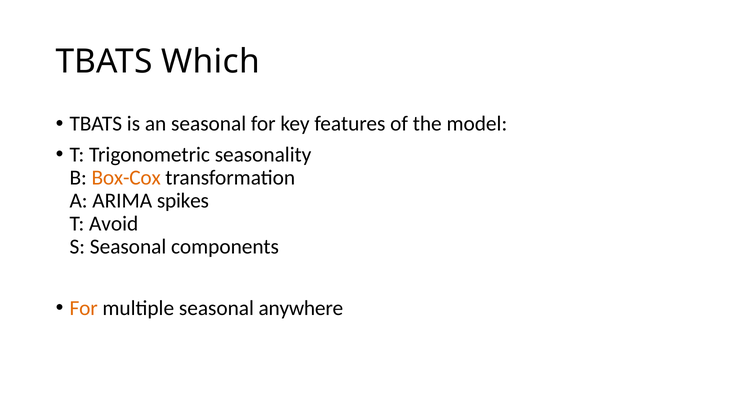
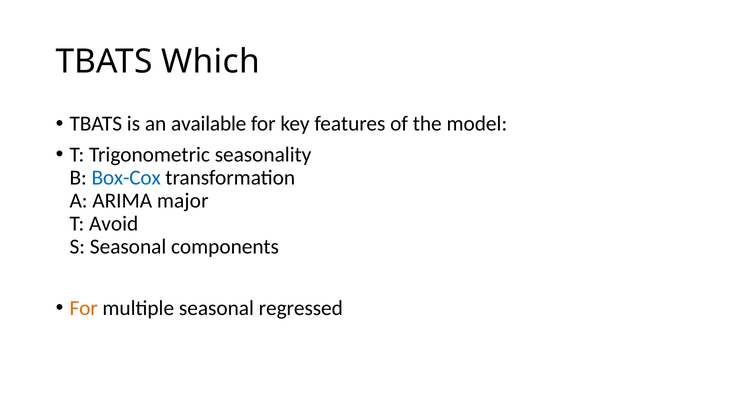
an seasonal: seasonal -> available (209, 124)
Box-Cox colour: orange -> blue (126, 178)
spikes: spikes -> major (183, 201)
anywhere: anywhere -> regressed (301, 308)
